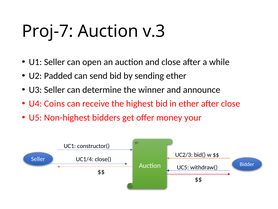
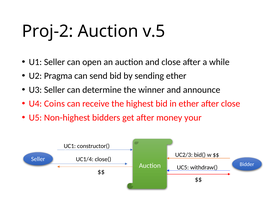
Proj-7: Proj-7 -> Proj-2 (48, 31)
v.3: v.3 -> v.5 (154, 31)
Padded: Padded -> Pragma (58, 76)
get offer: offer -> after (145, 117)
